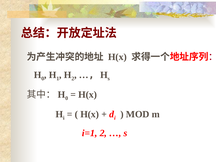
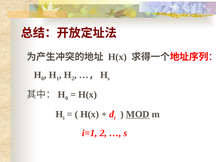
MOD underline: none -> present (138, 114)
